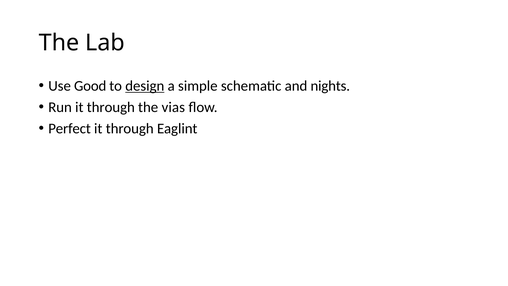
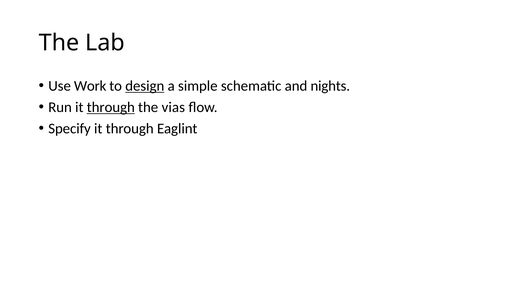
Good: Good -> Work (90, 86)
through underline: none -> present (111, 107)
Perfect: Perfect -> Specify (70, 128)
